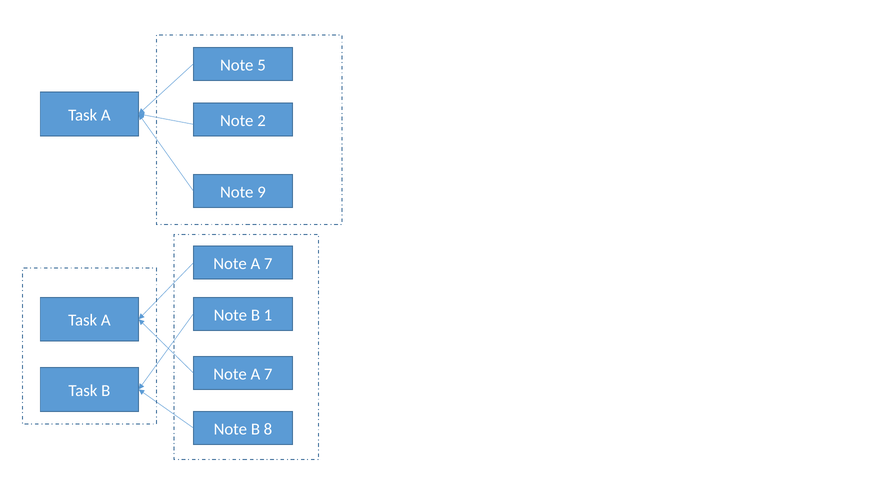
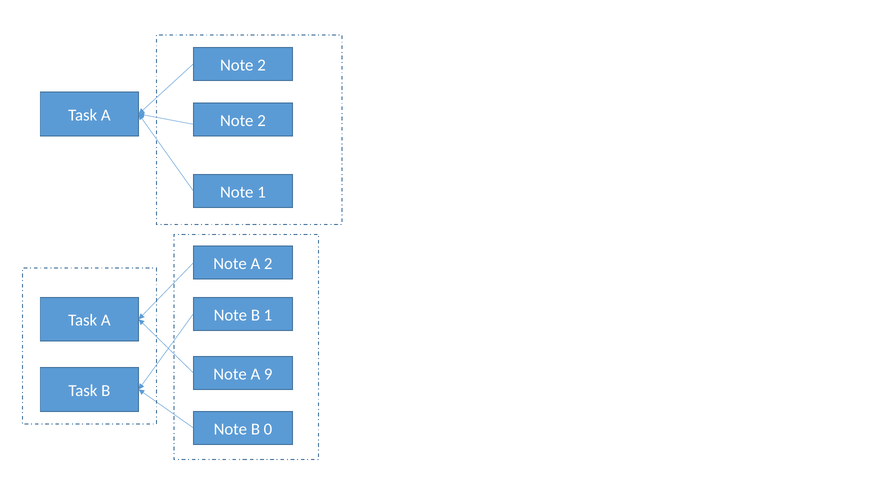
5: 5 -> 2 (262, 65)
Note 9: 9 -> 1 (262, 192)
7: 7 -> 2 (268, 264)
7: 7 -> 9 (268, 374)
8: 8 -> 0 (268, 429)
